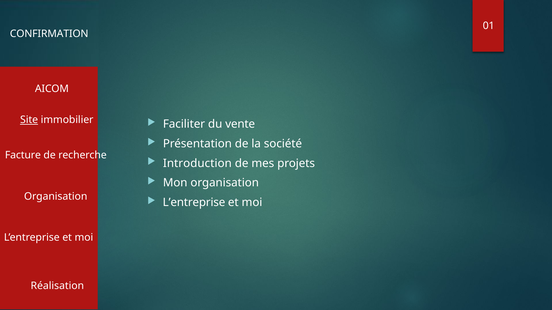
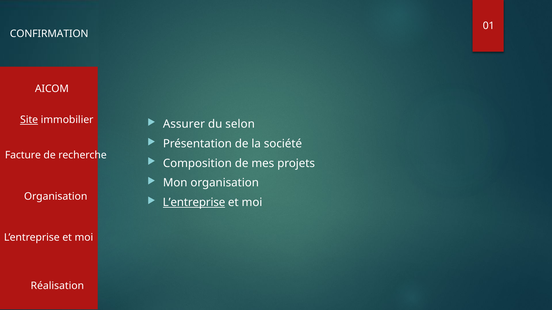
Faciliter: Faciliter -> Assurer (184, 124)
vente: vente -> selon (240, 124)
Introduction: Introduction -> Composition (197, 164)
L’entreprise underline: none -> present (194, 203)
